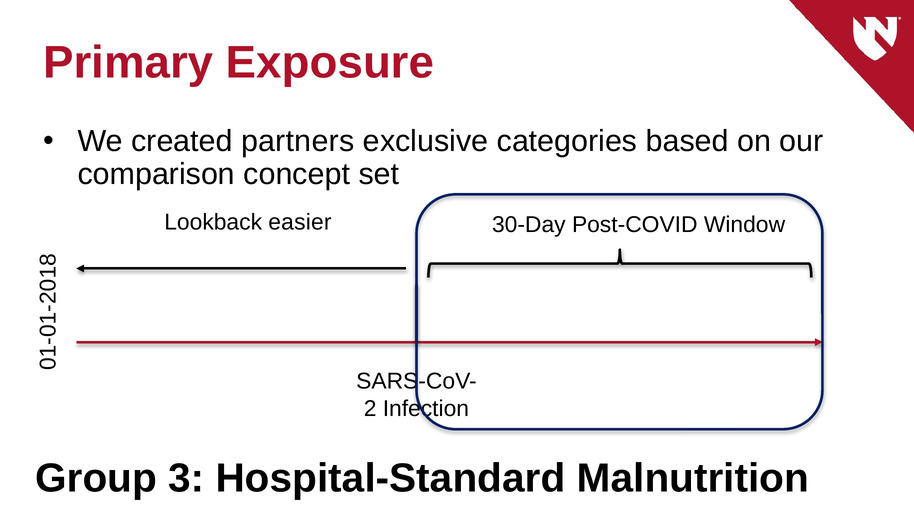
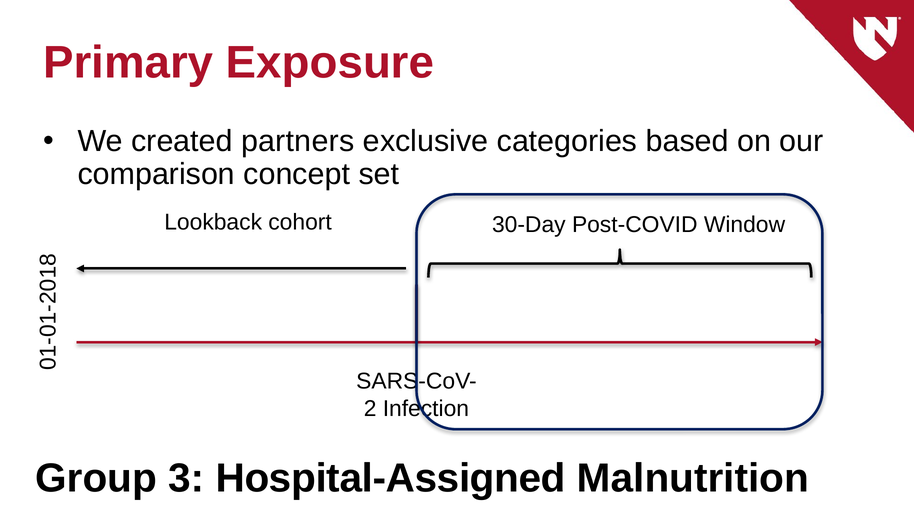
easier: easier -> cohort (300, 222)
Hospital-Standard: Hospital-Standard -> Hospital-Assigned (391, 479)
